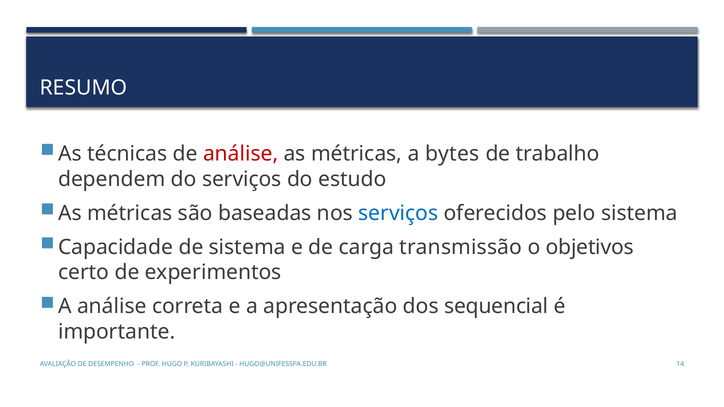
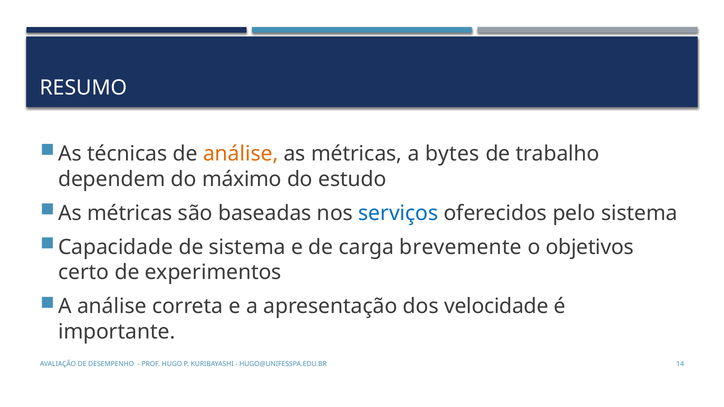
análise colour: red -> orange (241, 154)
do serviços: serviços -> máximo (242, 179)
transmissão: transmissão -> brevemente (461, 247)
sequencial: sequencial -> velocidade (496, 307)
